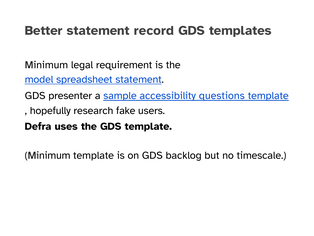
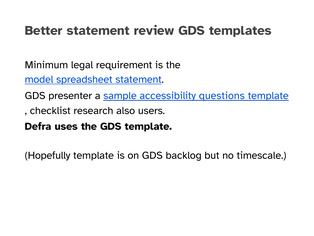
record: record -> review (154, 31)
hopefully: hopefully -> checklist (50, 110)
fake: fake -> also (126, 110)
Minimum: Minimum -> Hopefully (48, 155)
